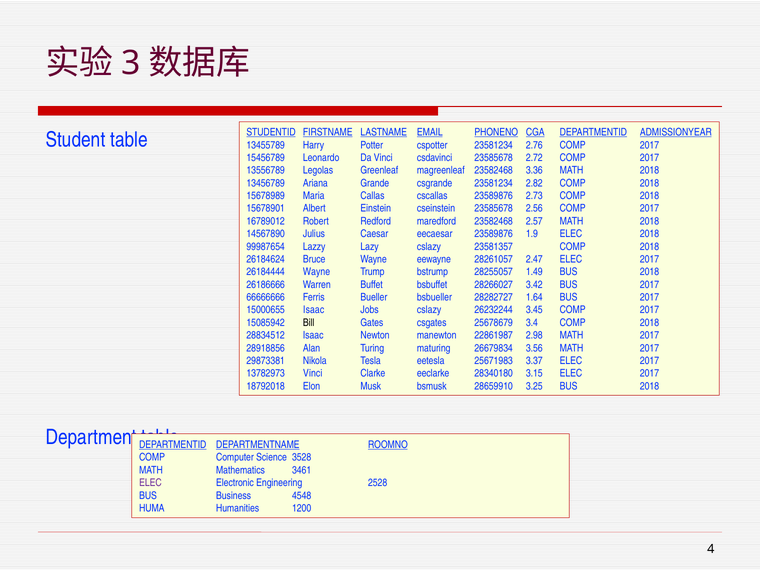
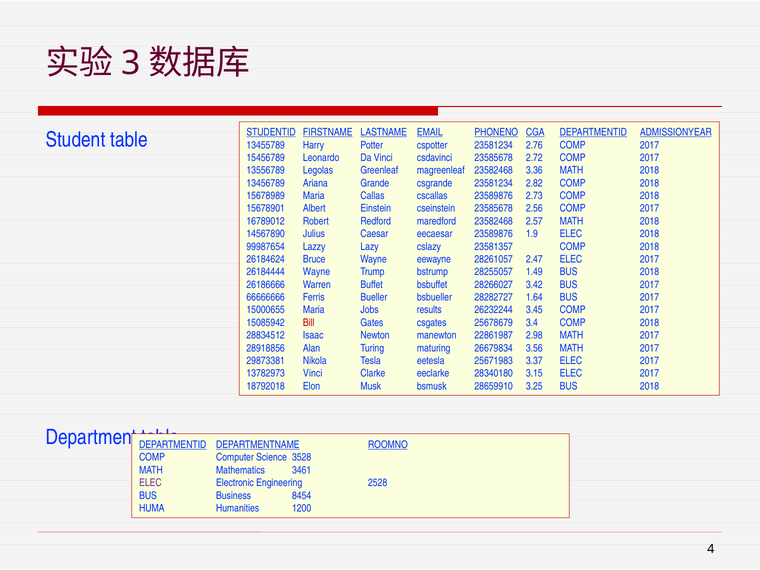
15000655 Isaac: Isaac -> Maria (314, 310)
Jobs cslazy: cslazy -> results (429, 310)
Bill colour: black -> red (309, 323)
4548: 4548 -> 8454 (302, 496)
